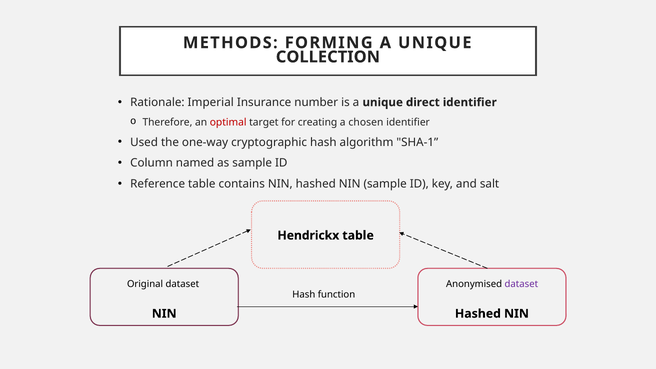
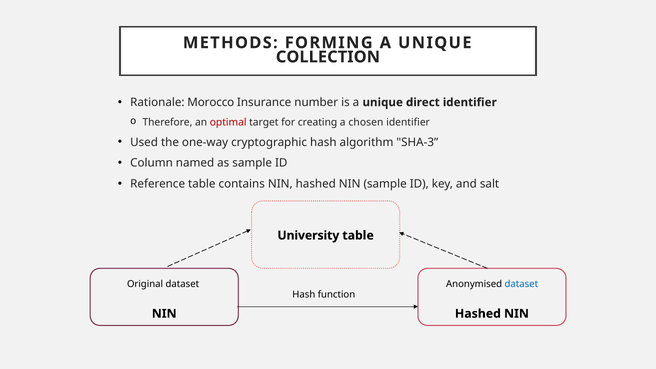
Imperial: Imperial -> Morocco (211, 102)
SHA-1: SHA-1 -> SHA-3 (417, 142)
Hendrickx: Hendrickx -> University (308, 235)
dataset colour: purple -> blue (521, 284)
